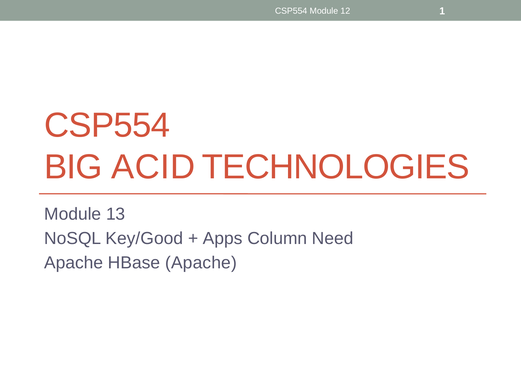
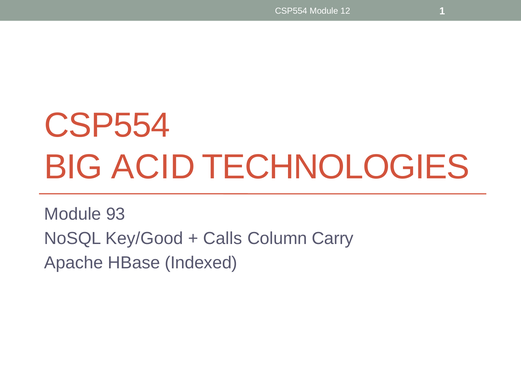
13: 13 -> 93 (116, 214)
Apps: Apps -> Calls (223, 238)
Need: Need -> Carry (333, 238)
HBase Apache: Apache -> Indexed (201, 263)
